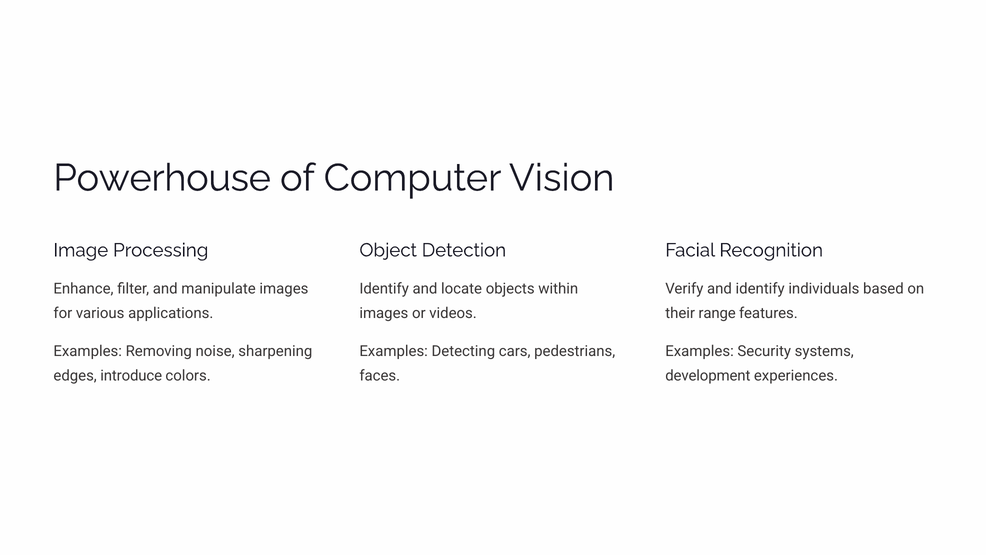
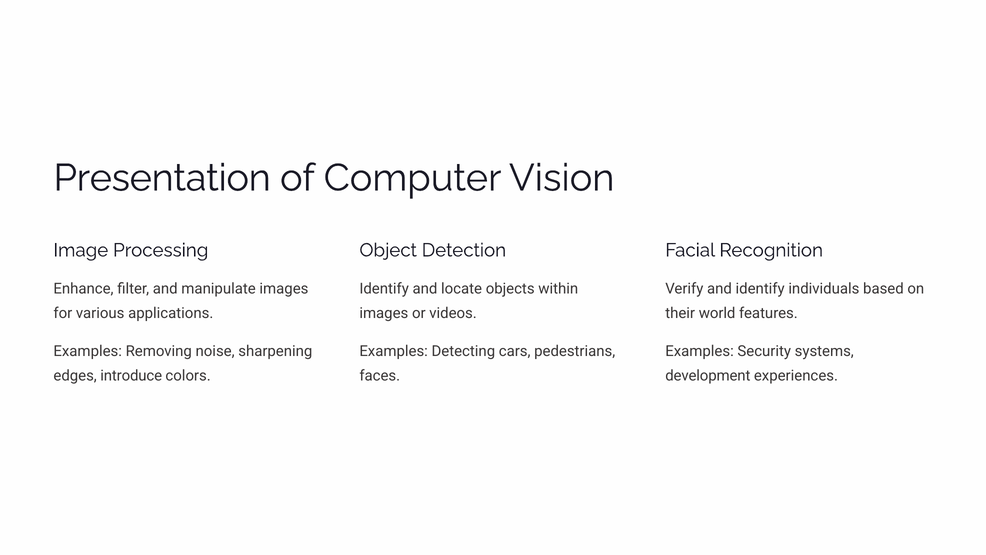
Powerhouse: Powerhouse -> Presentation (162, 178)
range: range -> world (717, 313)
